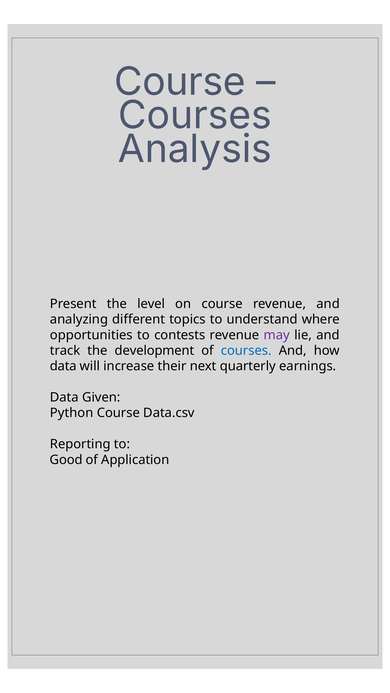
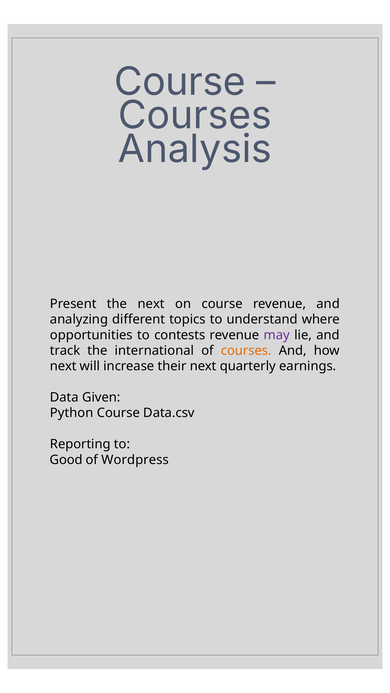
the level: level -> next (151, 304)
development: development -> international (154, 351)
courses colour: blue -> orange (246, 351)
data: data -> next (63, 366)
Application: Application -> Wordpress (135, 460)
